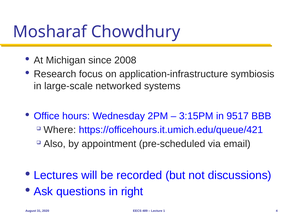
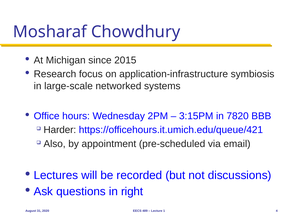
2008: 2008 -> 2015 (125, 60)
9517: 9517 -> 7820 (238, 116)
Where: Where -> Harder (60, 130)
